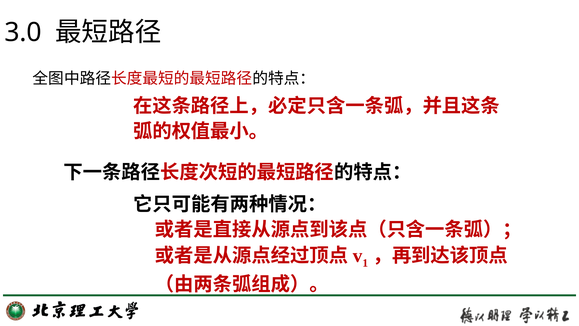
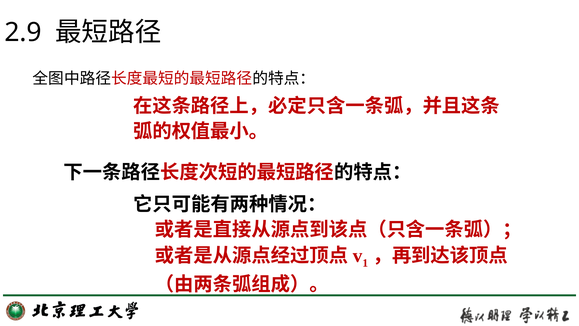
3.0: 3.0 -> 2.9 (23, 32)
